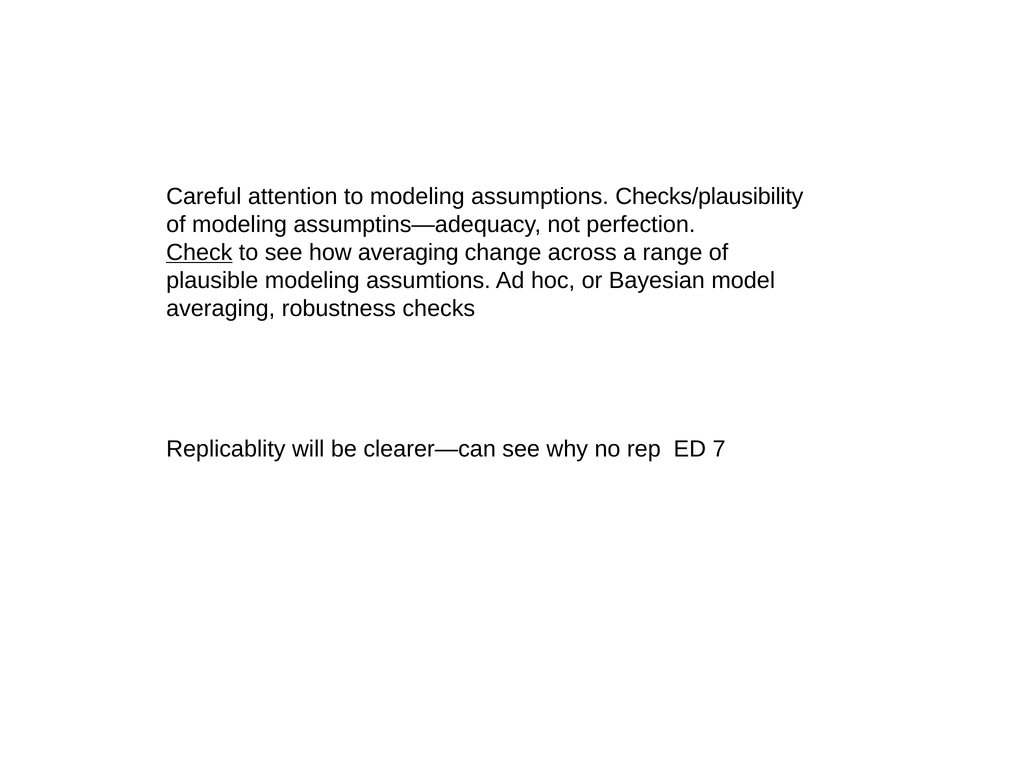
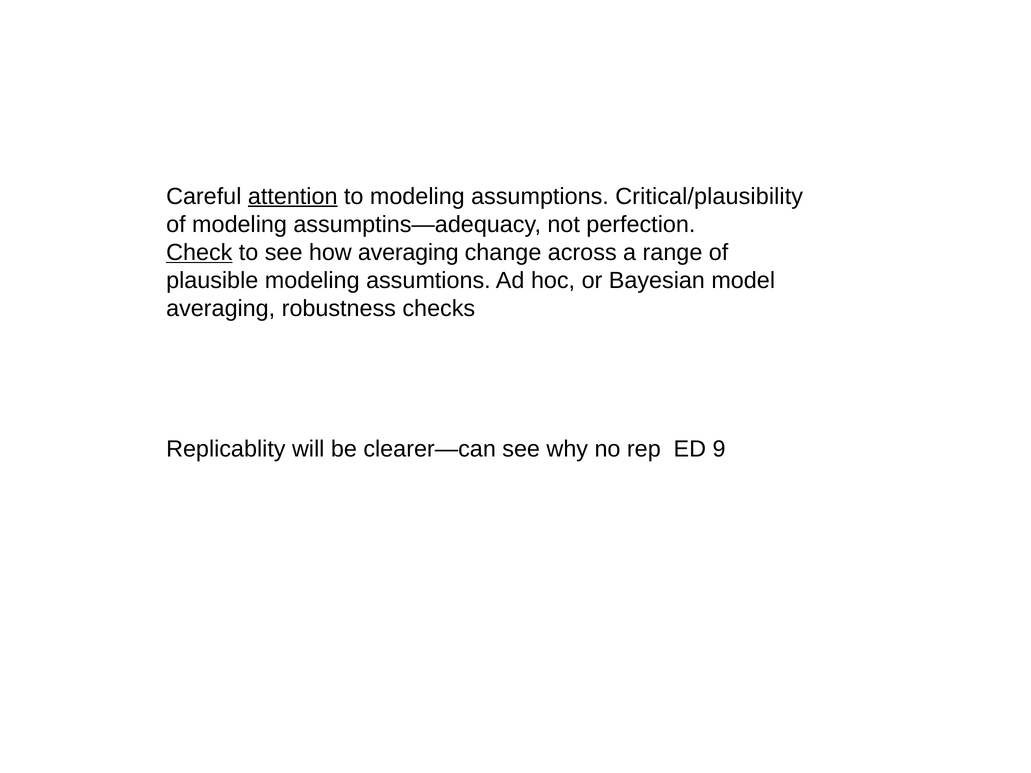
attention underline: none -> present (293, 196)
Checks/plausibility: Checks/plausibility -> Critical/plausibility (709, 196)
7: 7 -> 9 (719, 449)
